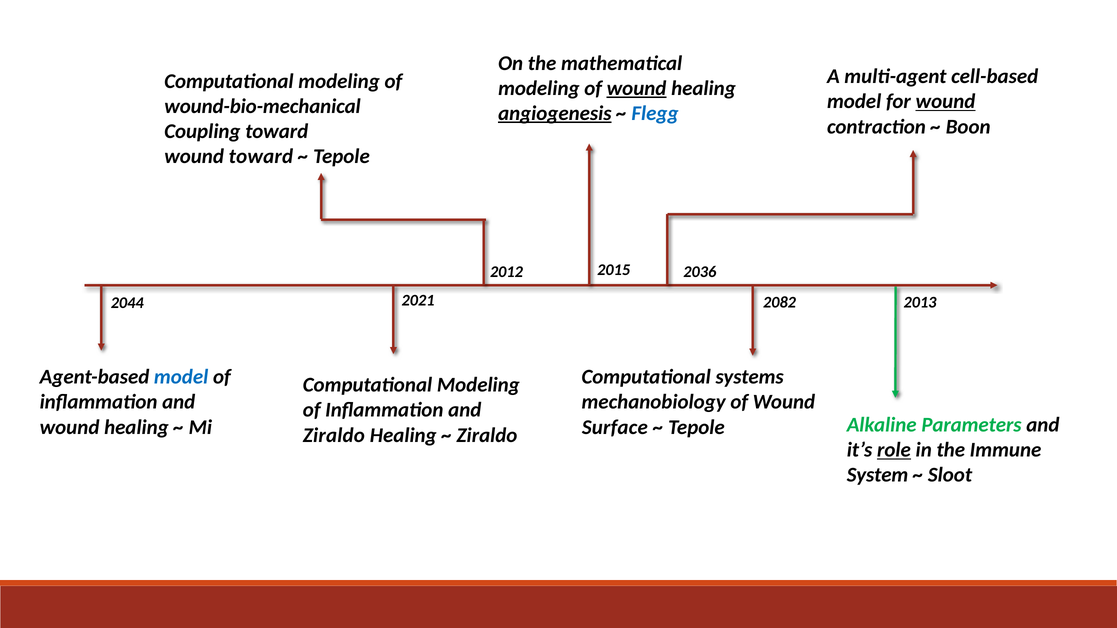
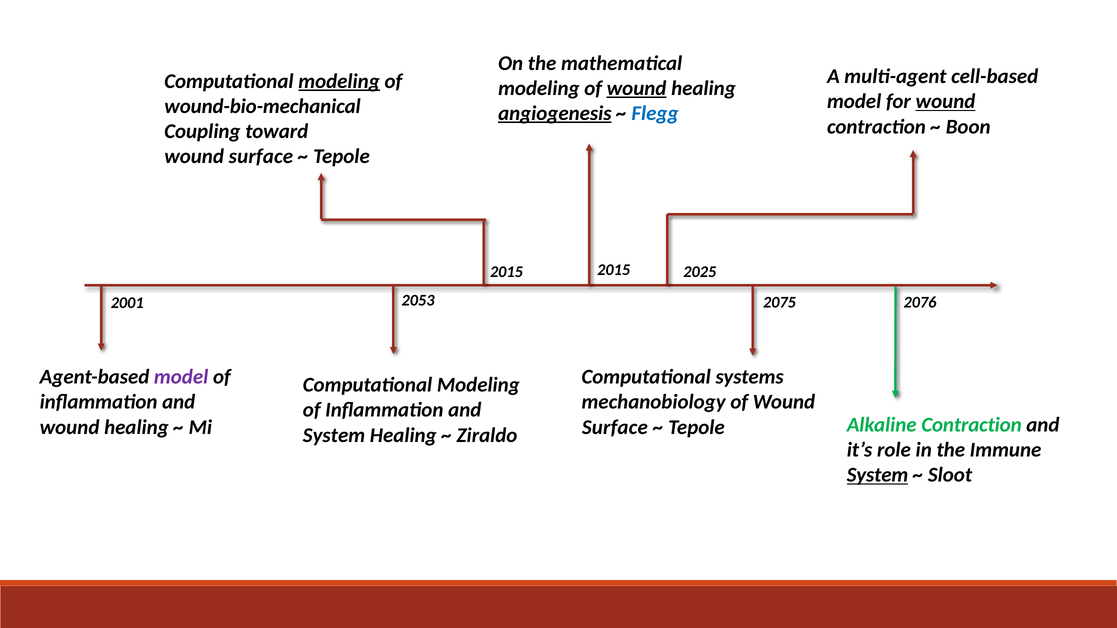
modeling underline: none -> present (339, 81)
toward: toward -> surface (261, 157)
2012: 2012 -> 2015 (506, 272)
2036: 2036 -> 2025 (700, 272)
2021: 2021 -> 2053 (418, 300)
2082: 2082 -> 2075 (780, 302)
2013: 2013 -> 2076 (920, 302)
2044: 2044 -> 2001 (127, 303)
model colour: blue -> purple (181, 377)
Alkaline Parameters: Parameters -> Contraction (972, 425)
Ziraldo: Ziraldo -> System (334, 435)
role underline: present -> none (894, 450)
System underline: none -> present (878, 475)
